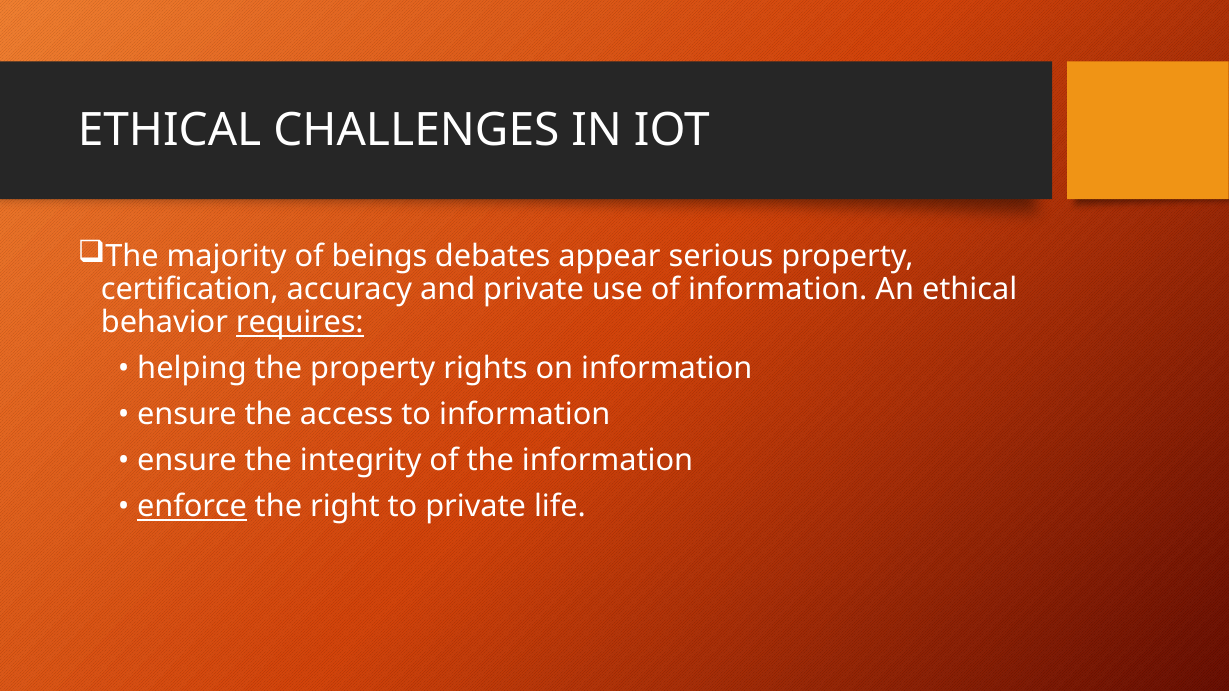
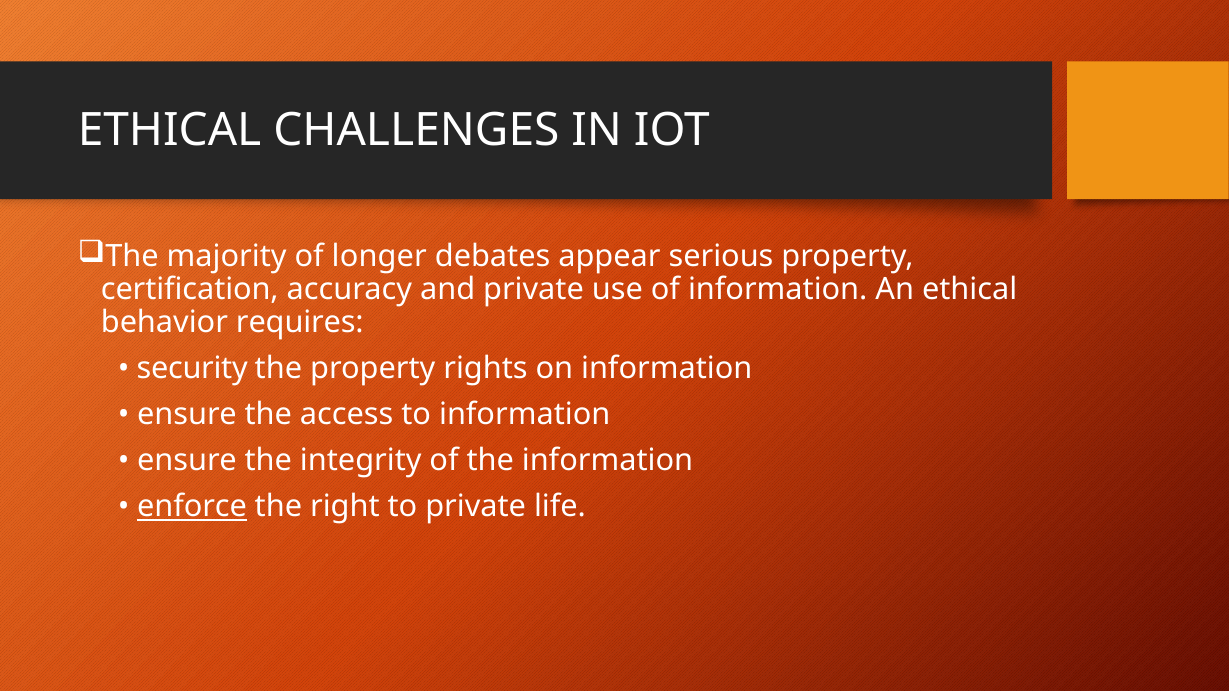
beings: beings -> longer (379, 257)
requires underline: present -> none (300, 323)
helping: helping -> security (192, 369)
